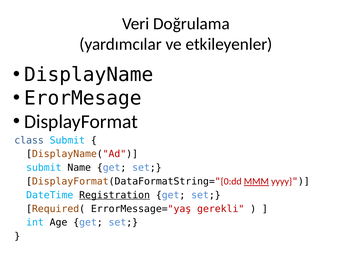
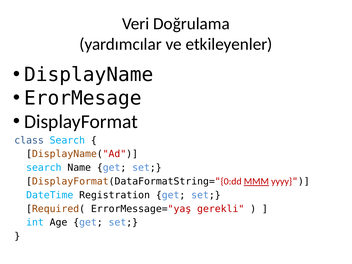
class Submit: Submit -> Search (67, 140)
submit: submit -> search (44, 168)
Registration underline: present -> none (115, 195)
